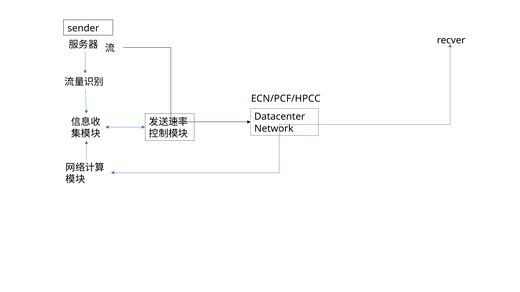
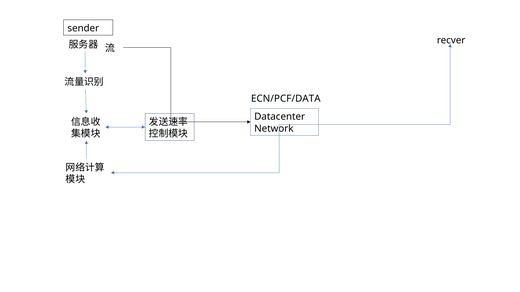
ECN/PCF/HPCC: ECN/PCF/HPCC -> ECN/PCF/DATA (286, 99)
